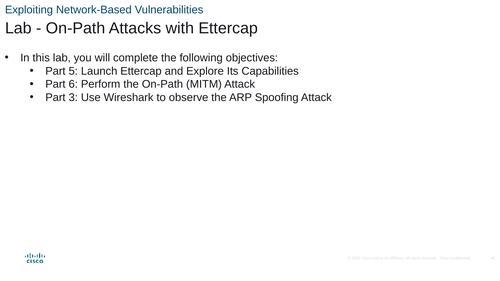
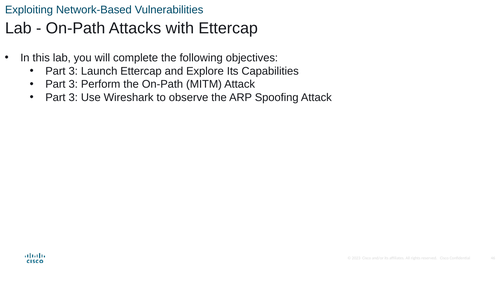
5: 5 -> 3 (73, 71)
6: 6 -> 3 (73, 84)
